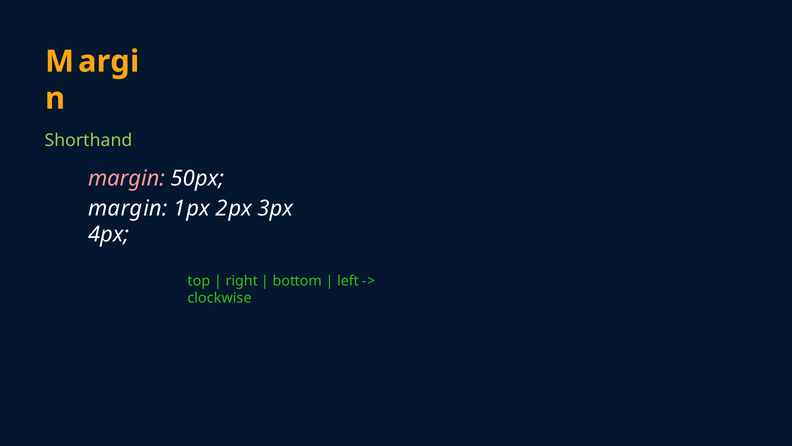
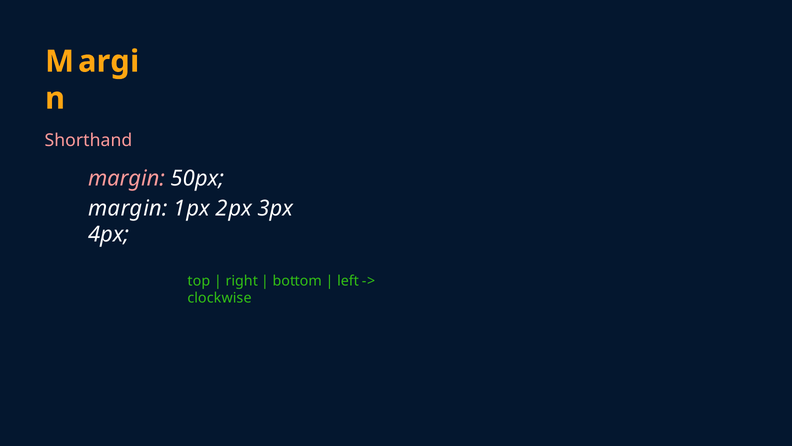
Shorthand colour: light green -> pink (88, 140)
